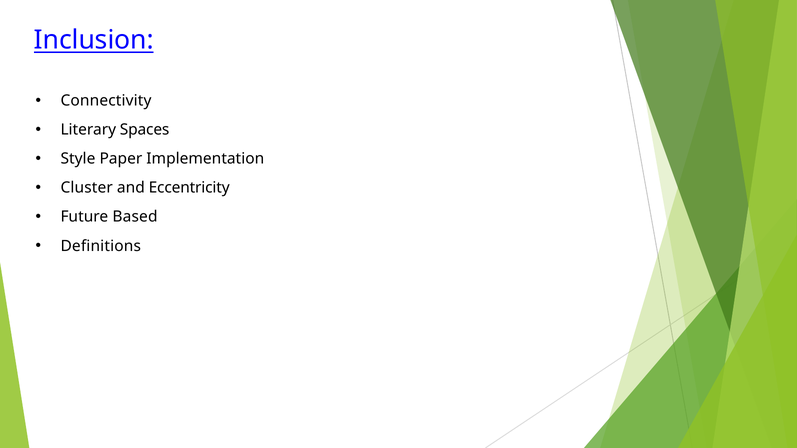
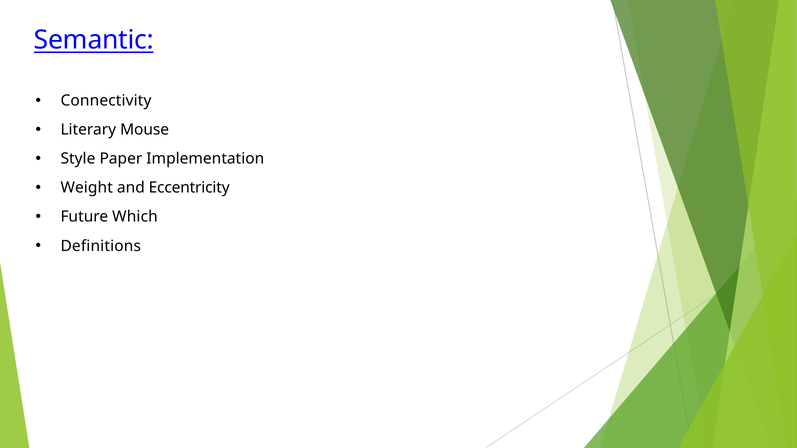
Inclusion: Inclusion -> Semantic (94, 40)
Spaces: Spaces -> Mouse (145, 130)
Cluster: Cluster -> Weight (87, 188)
Based: Based -> Which (135, 217)
